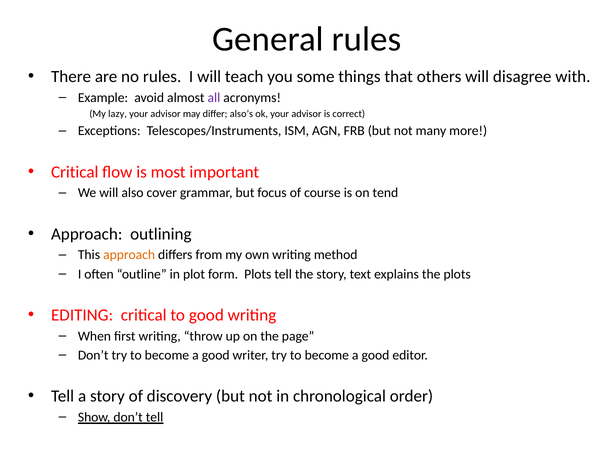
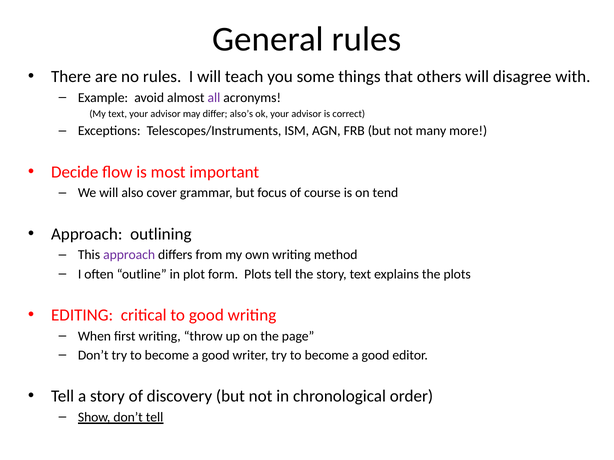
My lazy: lazy -> text (118, 114)
Critical: Critical -> Decide (75, 172)
approach colour: orange -> purple (129, 255)
